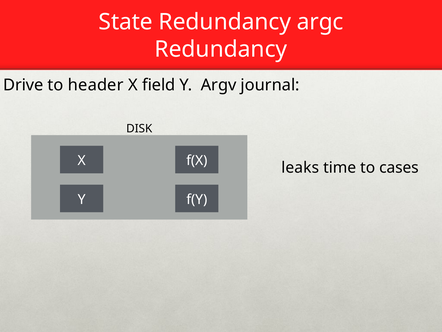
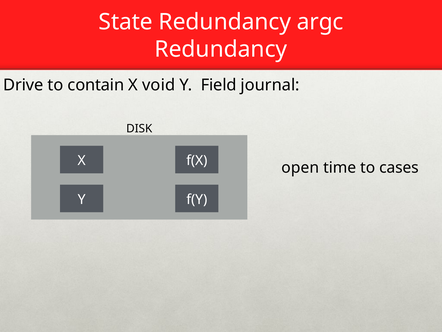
header: header -> contain (96, 85)
field: field -> void (159, 85)
Argv: Argv -> Field (219, 85)
leaks: leaks -> open (300, 167)
